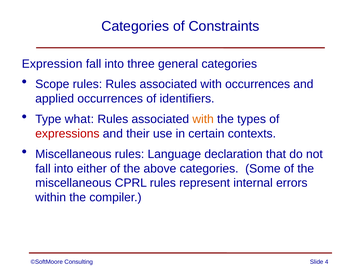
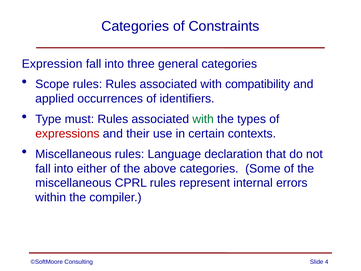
with occurrences: occurrences -> compatibility (258, 84)
what: what -> must (79, 119)
with colour: orange -> green (203, 119)
